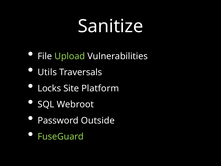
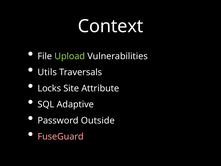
Sanitize: Sanitize -> Context (111, 26)
Platform: Platform -> Attribute (100, 88)
Webroot: Webroot -> Adaptive (75, 104)
FuseGuard colour: light green -> pink (61, 136)
